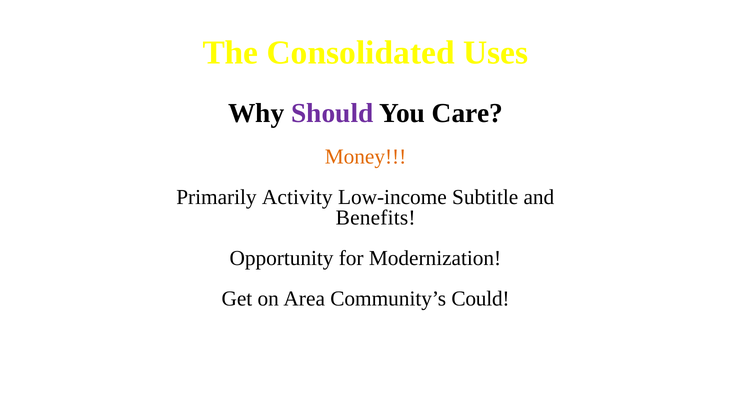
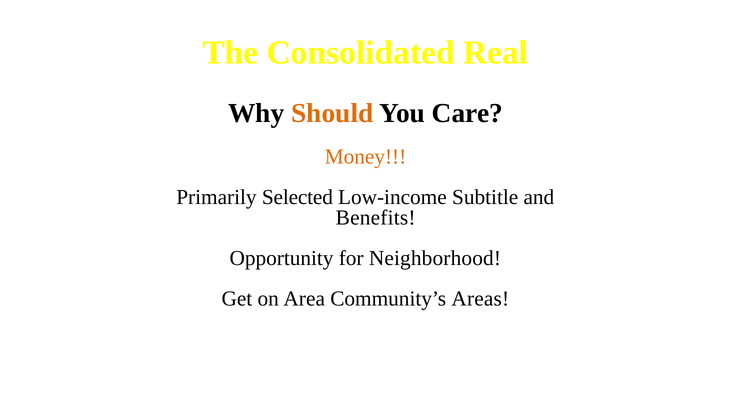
Uses: Uses -> Real (496, 53)
Should colour: purple -> orange (332, 113)
Activity: Activity -> Selected (297, 197)
Modernization: Modernization -> Neighborhood (435, 258)
Could: Could -> Areas (480, 299)
